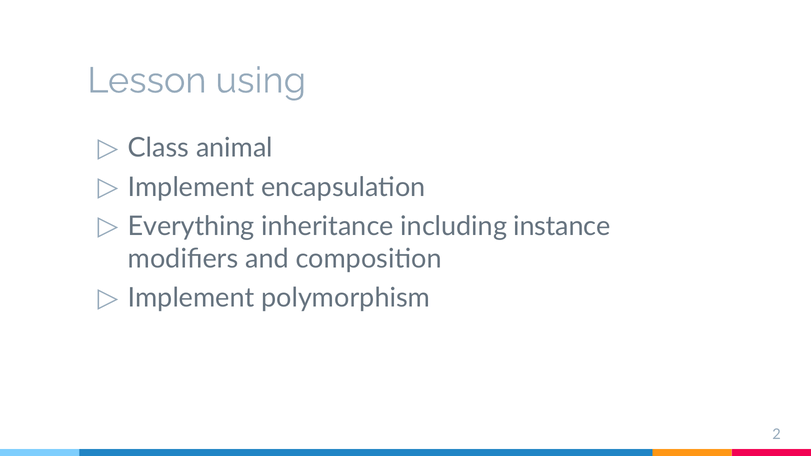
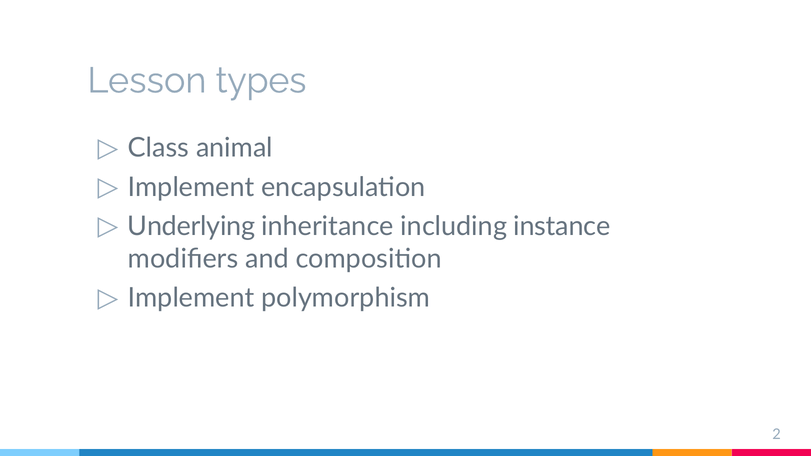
using: using -> types (261, 81)
Everything: Everything -> Underlying (191, 226)
